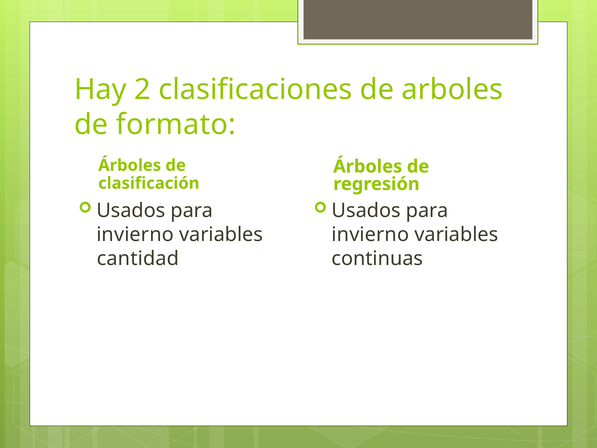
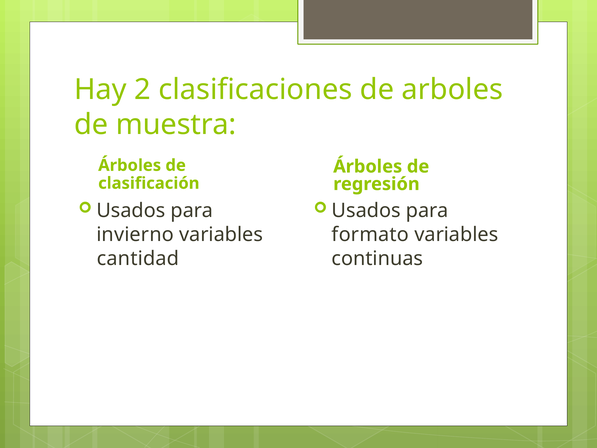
formato: formato -> muestra (176, 124)
invierno: invierno -> formato (370, 234)
